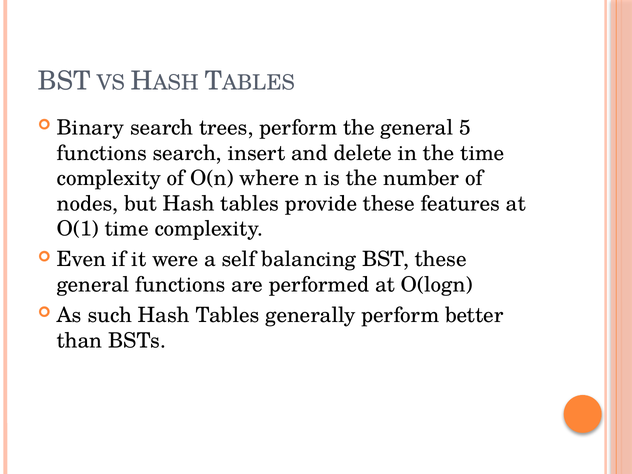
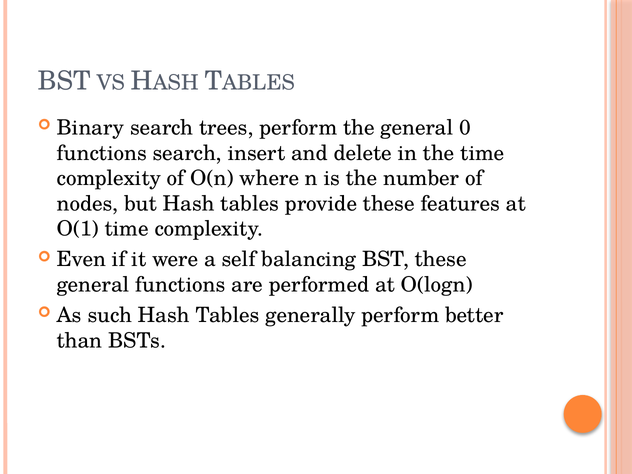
5: 5 -> 0 (465, 128)
